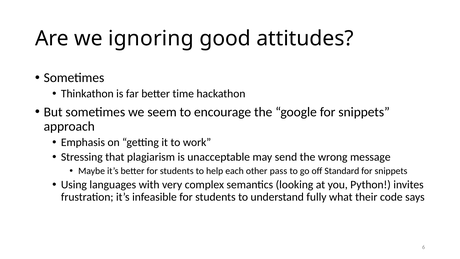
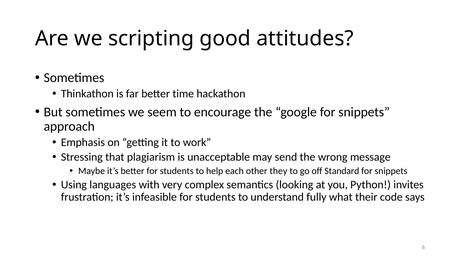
ignoring: ignoring -> scripting (151, 39)
pass: pass -> they (278, 171)
